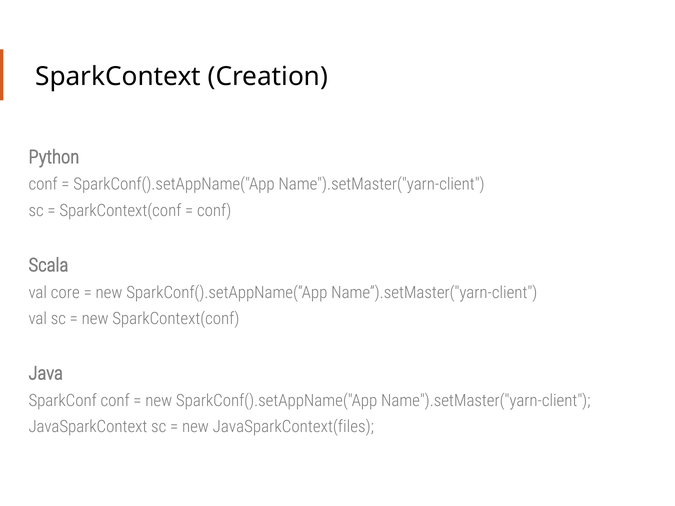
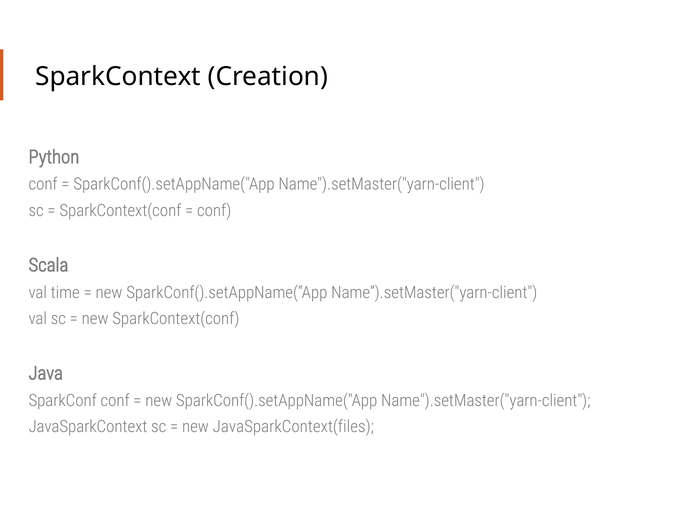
core: core -> time (65, 293)
